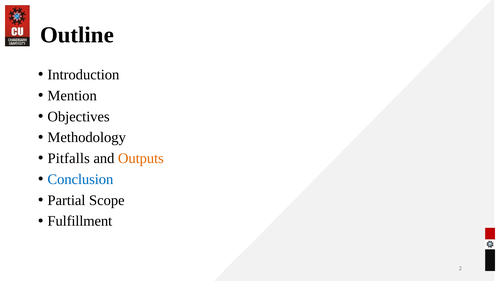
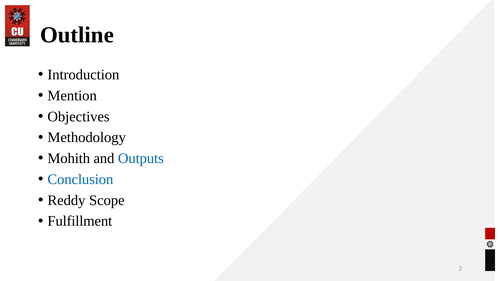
Pitfalls: Pitfalls -> Mohith (69, 159)
Outputs colour: orange -> blue (141, 159)
Partial: Partial -> Reddy (66, 200)
